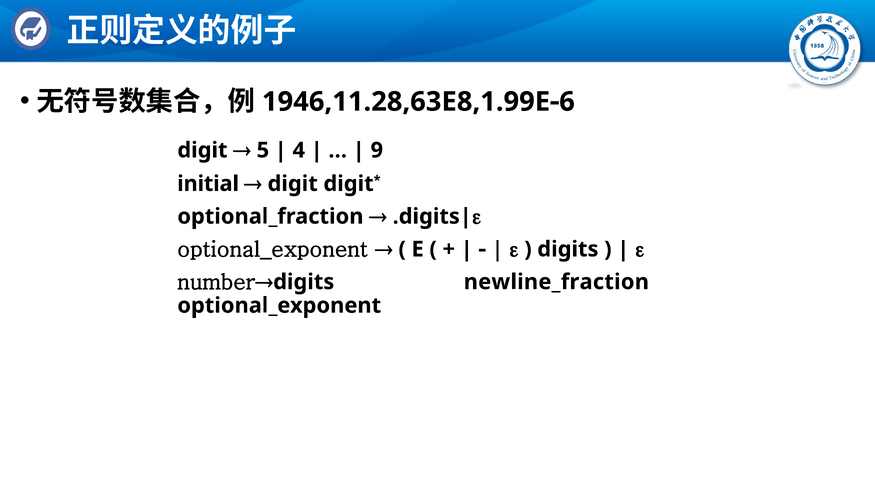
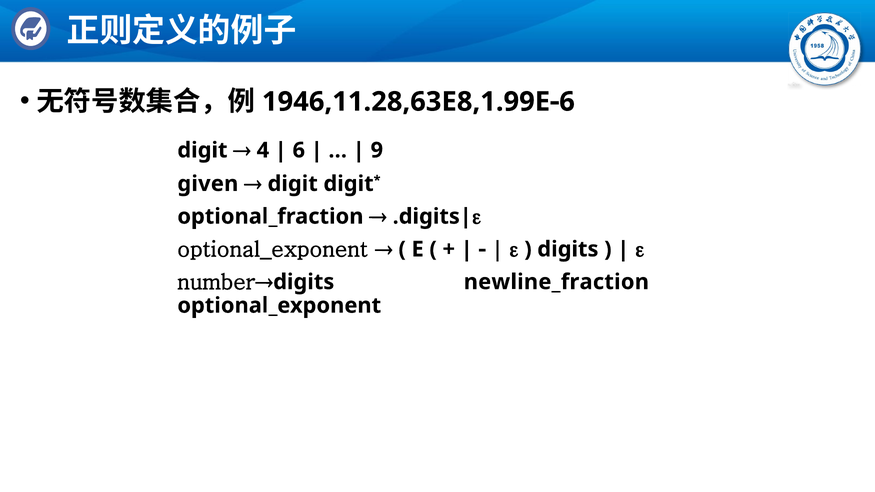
5: 5 -> 4 (263, 150)
4: 4 -> 6 (299, 150)
initial: initial -> given (208, 184)
